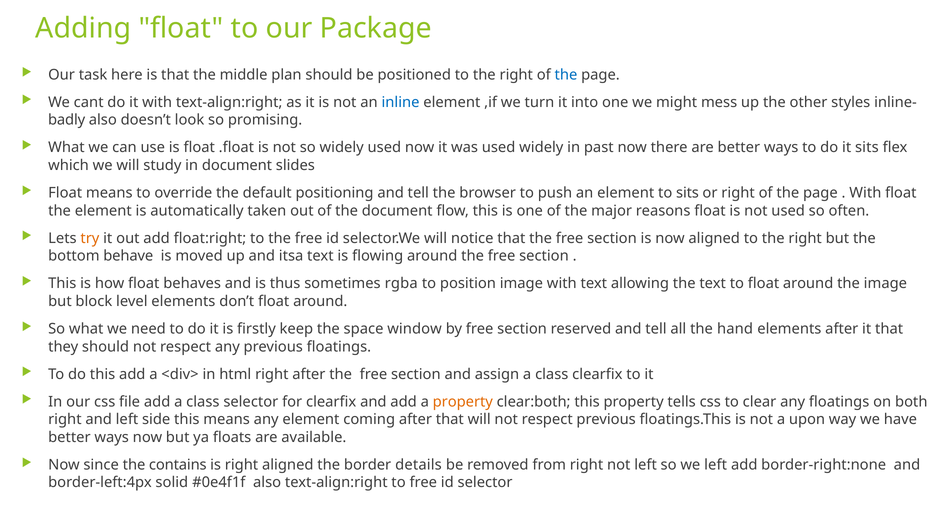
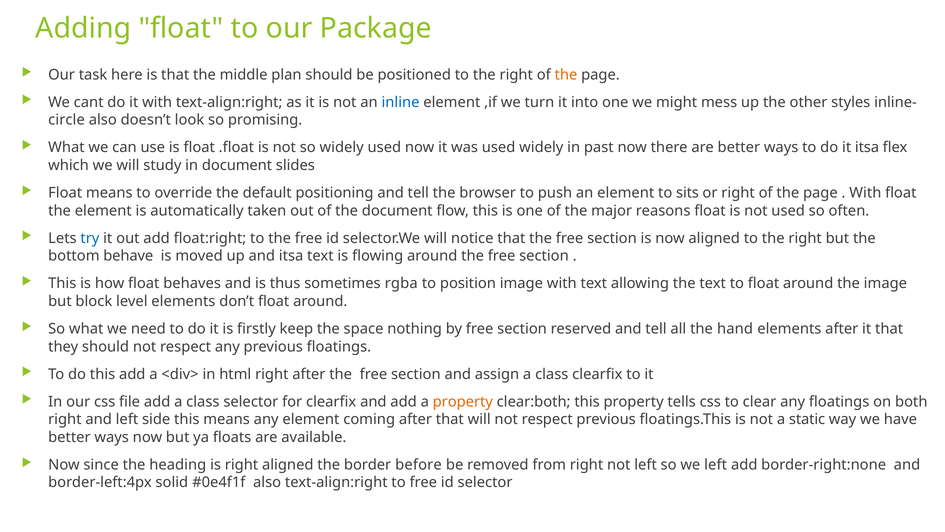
the colour: blue -> orange (566, 75)
badly: badly -> circle (67, 120)
it sits: sits -> itsa (867, 147)
try colour: orange -> blue (90, 238)
window: window -> nothing (415, 329)
upon: upon -> static (807, 419)
contains: contains -> heading (178, 464)
details: details -> before (418, 464)
